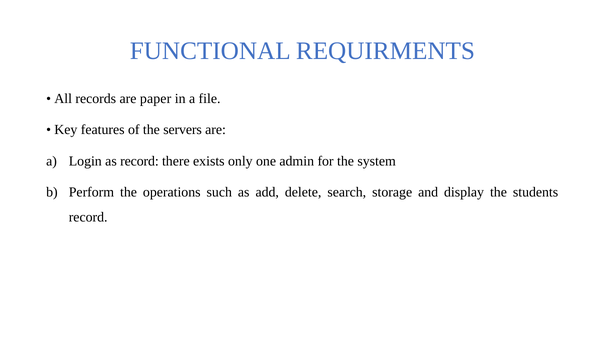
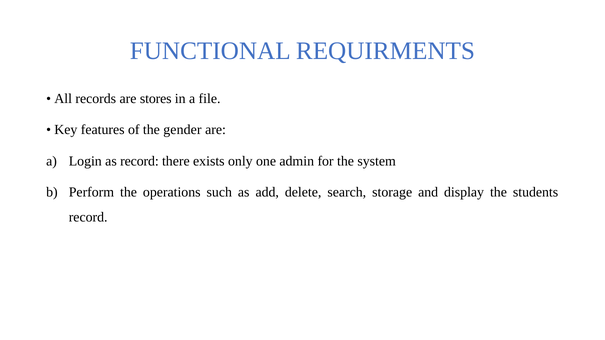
paper: paper -> stores (156, 99)
servers: servers -> gender (182, 130)
